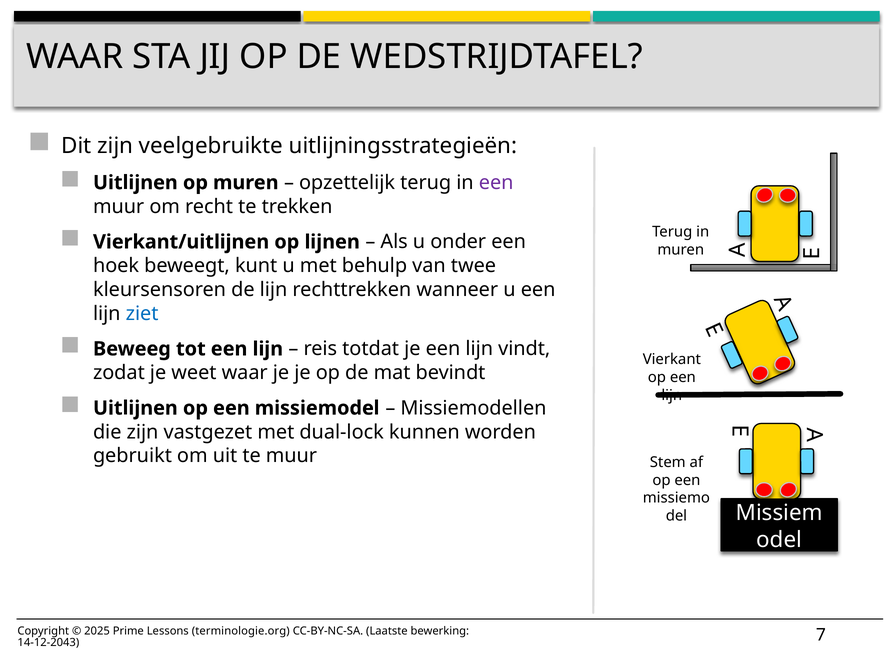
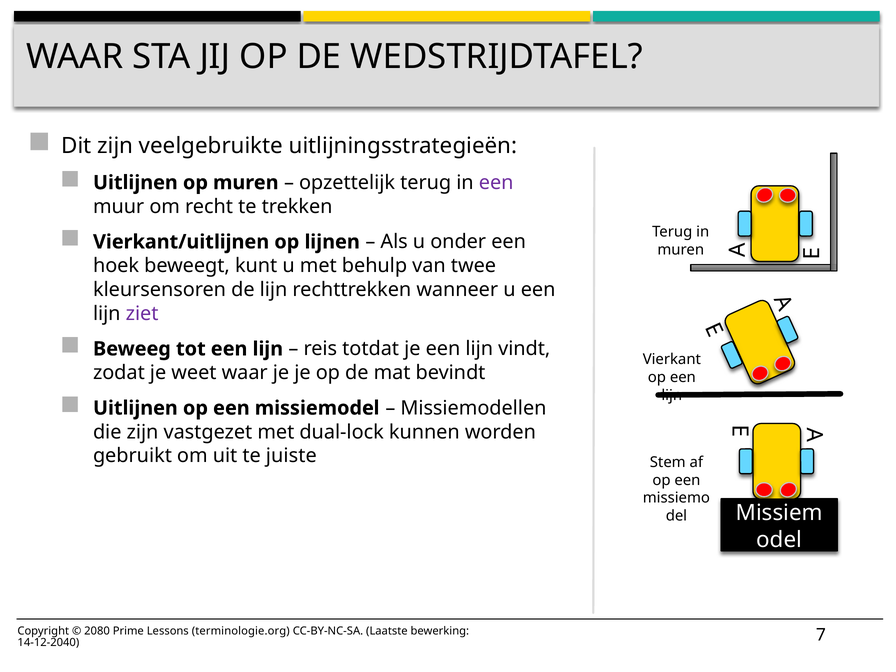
ziet colour: blue -> purple (142, 314)
te muur: muur -> juiste (291, 456)
2025: 2025 -> 2080 (97, 631)
14-12-2043: 14-12-2043 -> 14-12-2040 (48, 642)
